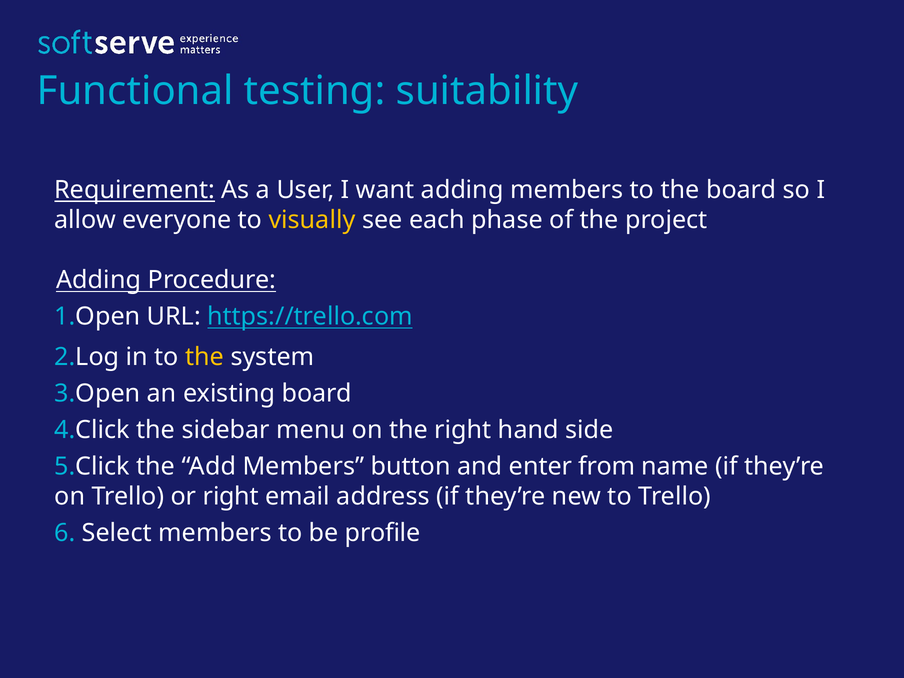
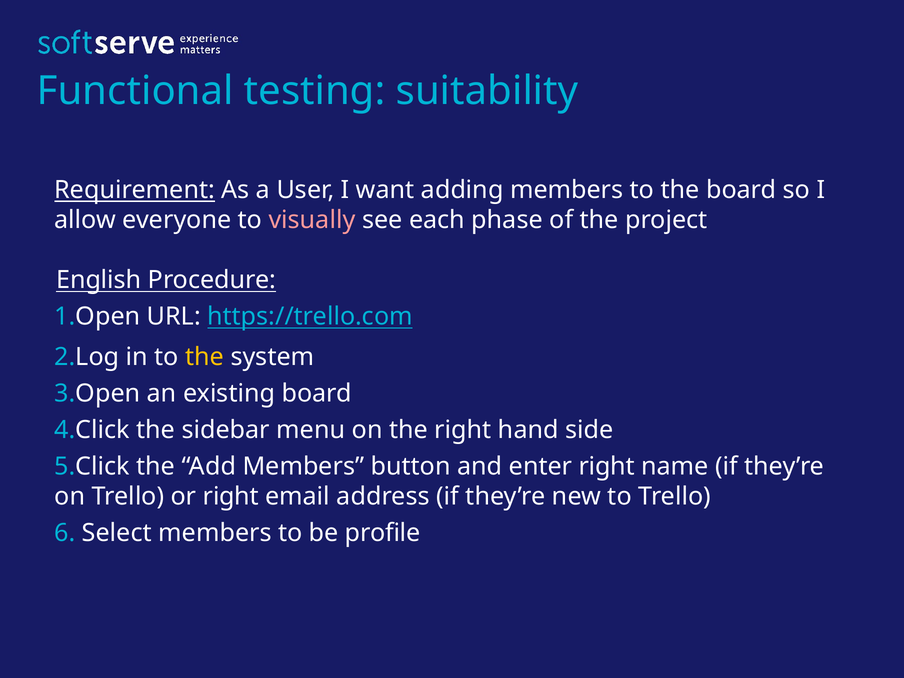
visually colour: yellow -> pink (312, 220)
Adding: Adding -> English (99, 280)
enter from: from -> right (607, 466)
